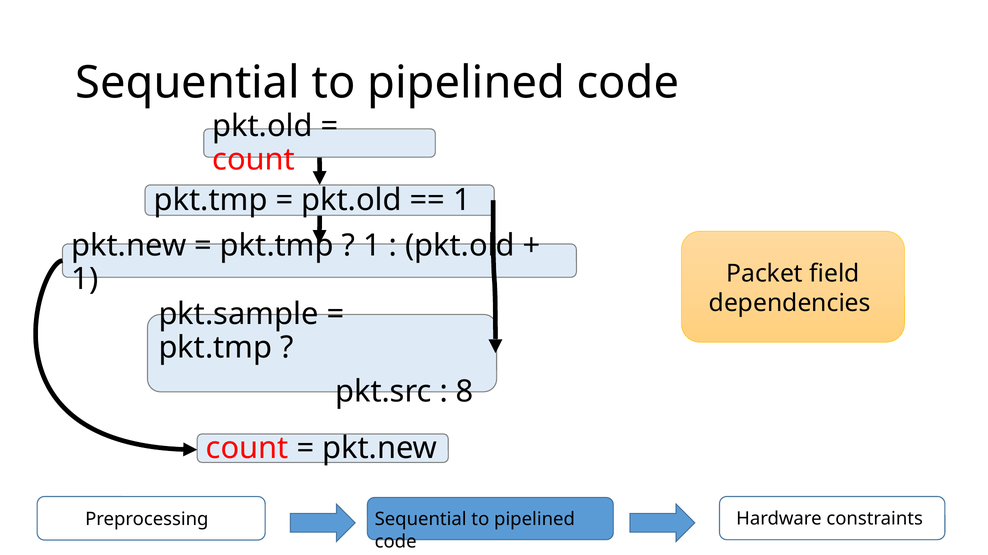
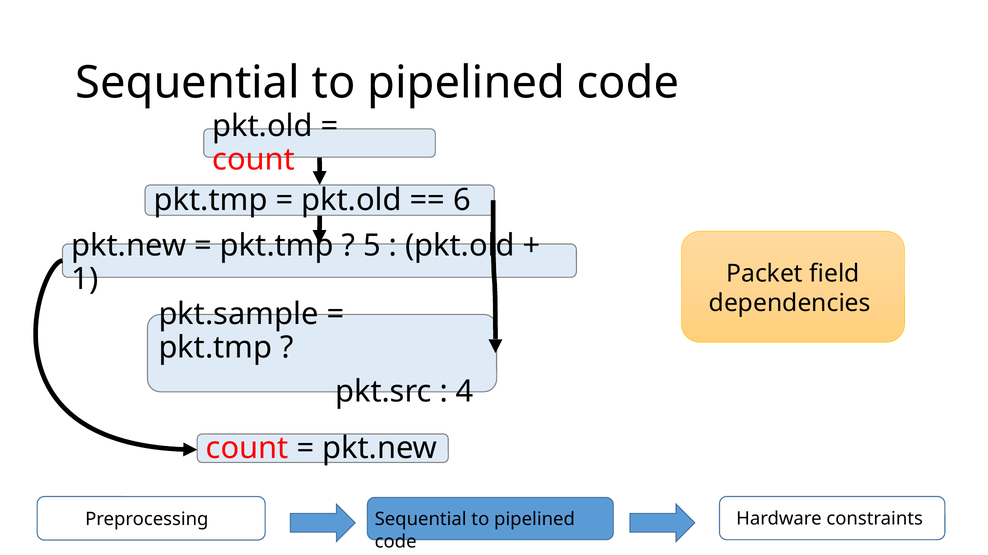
1: 1 -> 6 (462, 200)
1: 1 -> 5 (372, 246)
8: 8 -> 4 (465, 392)
